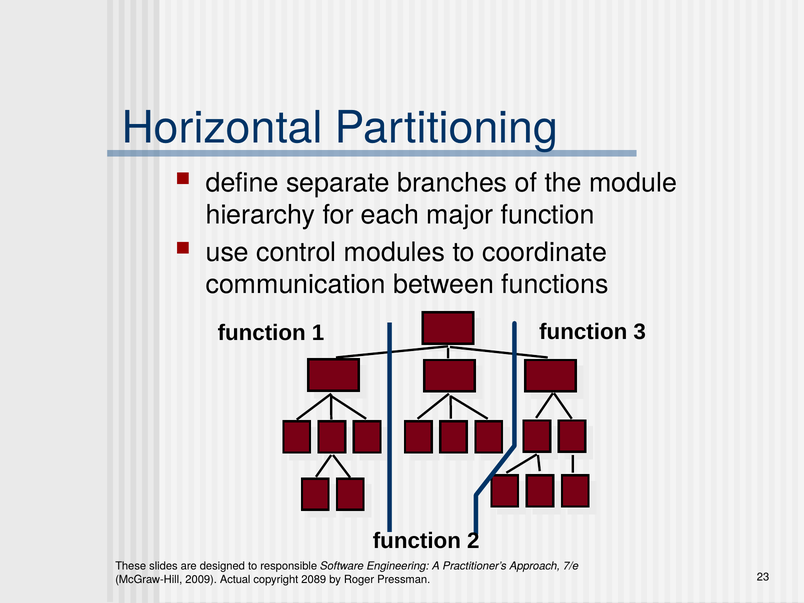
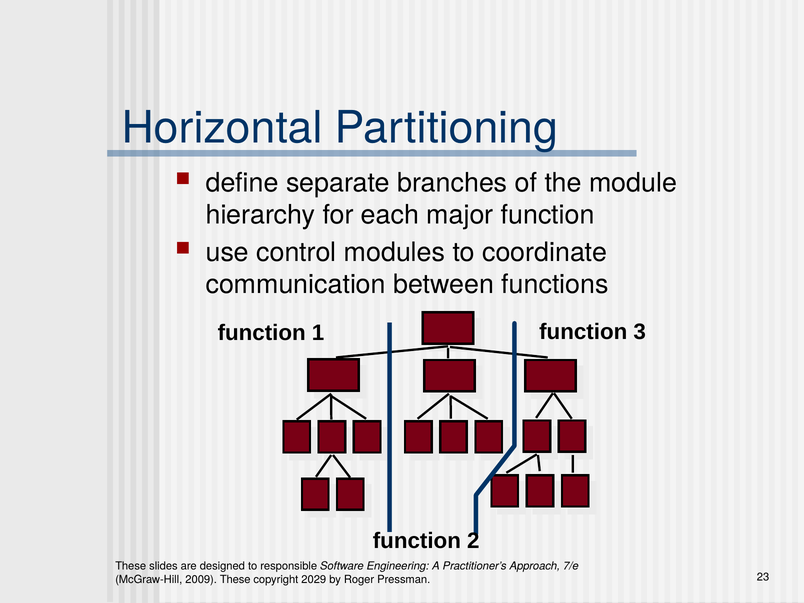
2009 Actual: Actual -> These (235, 580)
2089: 2089 -> 2029 (314, 580)
